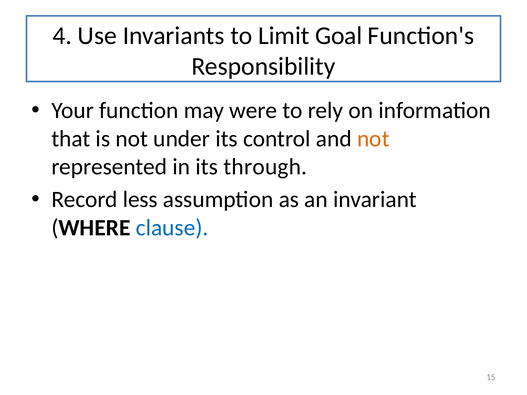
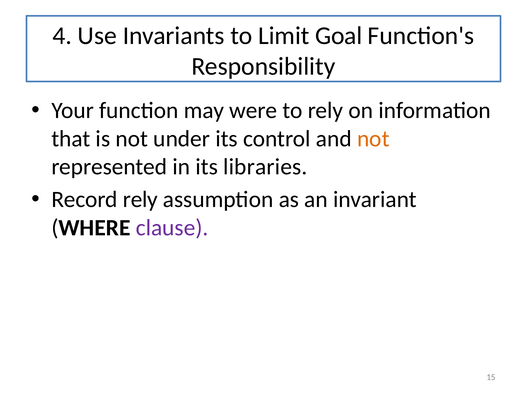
through: through -> libraries (265, 167)
Record less: less -> rely (140, 200)
clause colour: blue -> purple (172, 228)
